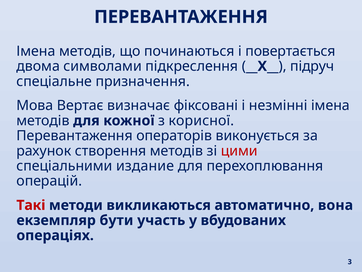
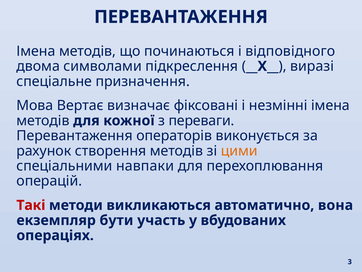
повертається: повертається -> відповідного (290, 51)
підруч: підруч -> виразі (312, 66)
корисної: корисної -> переваги (202, 120)
цими colour: red -> orange (239, 151)
издание: издание -> навпаки (145, 166)
